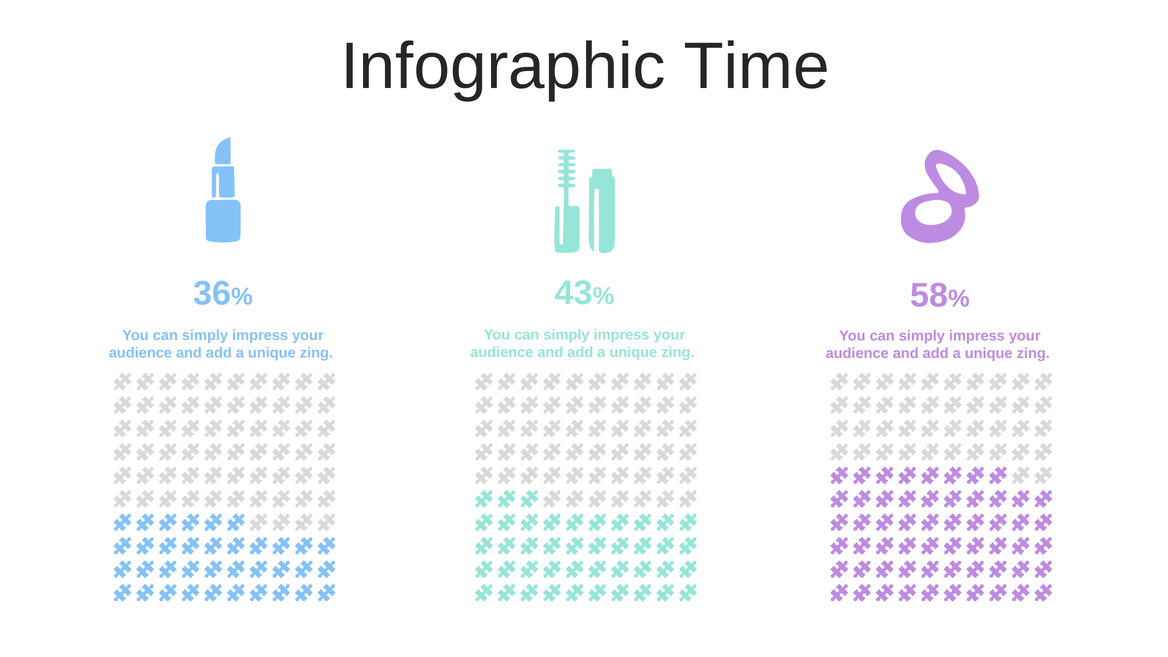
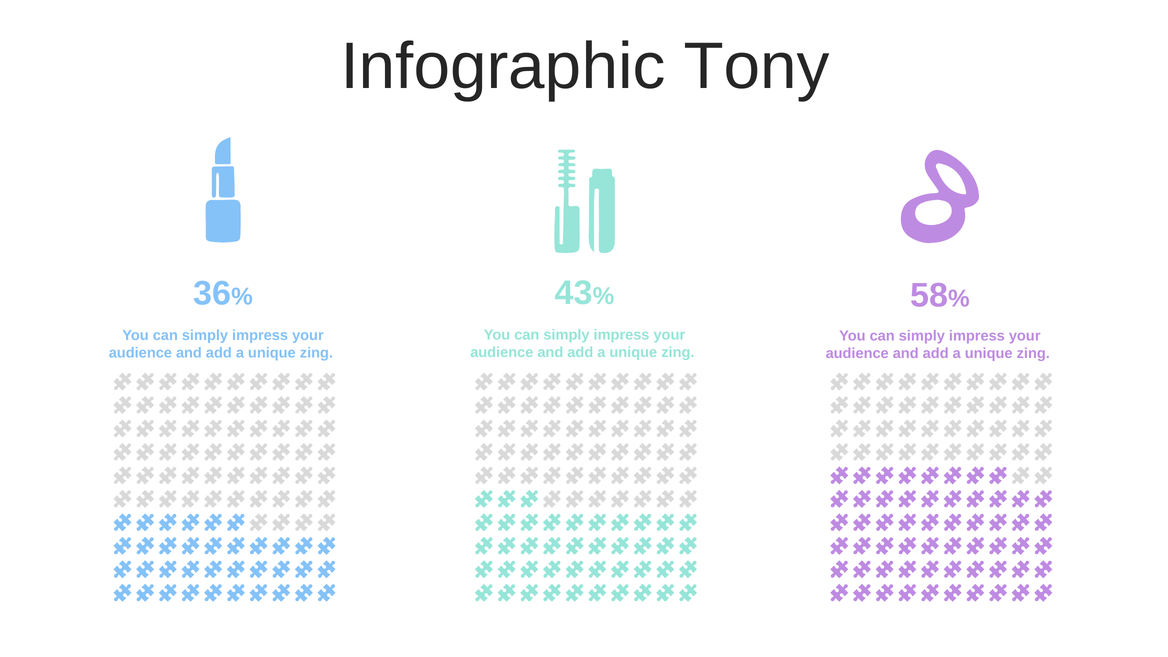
Time: Time -> Tony (757, 67)
